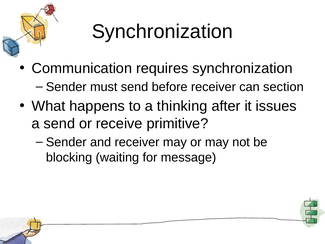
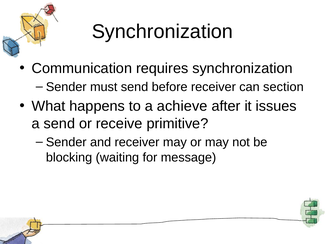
thinking: thinking -> achieve (182, 106)
